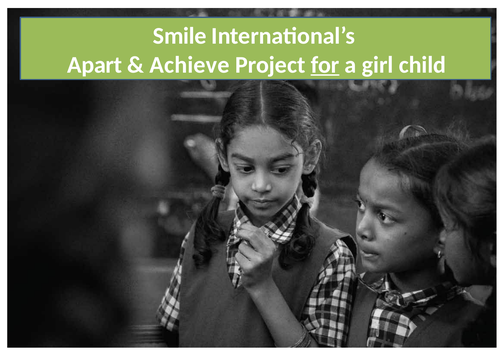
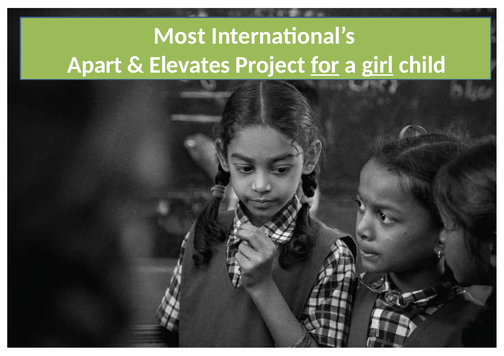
Smile: Smile -> Most (180, 36)
Achieve: Achieve -> Elevates (190, 65)
girl underline: none -> present (378, 65)
